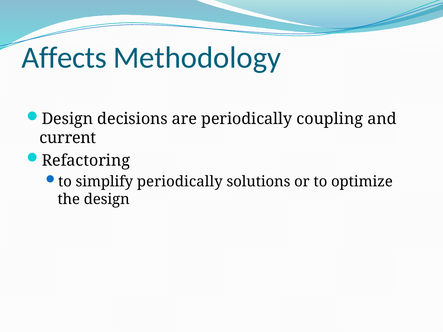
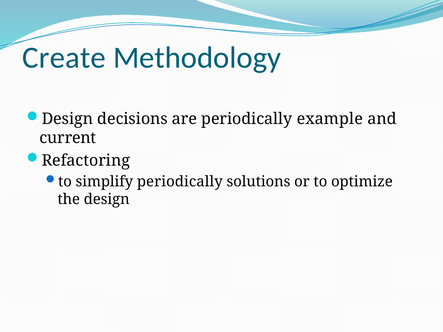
Affects: Affects -> Create (64, 58)
coupling: coupling -> example (330, 119)
